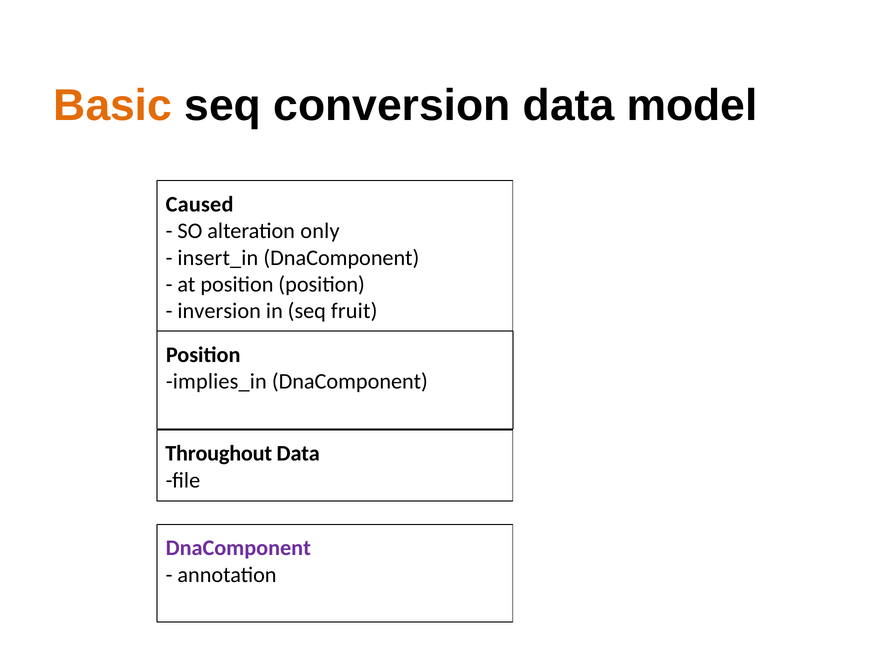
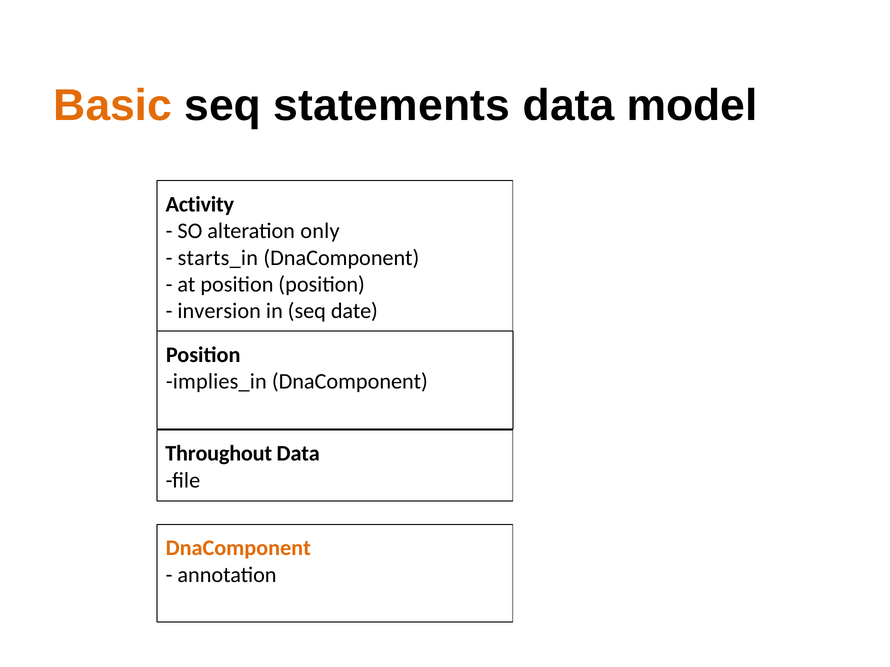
conversion: conversion -> statements (392, 105)
Caused: Caused -> Activity (200, 204)
insert_in: insert_in -> starts_in (218, 258)
fruit: fruit -> date (354, 311)
DnaComponent colour: purple -> orange (238, 549)
